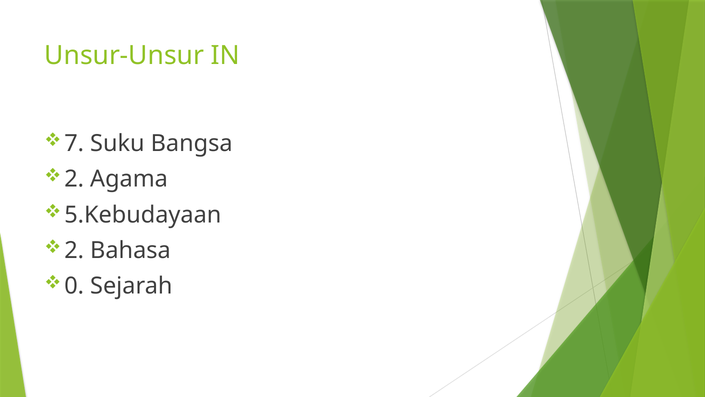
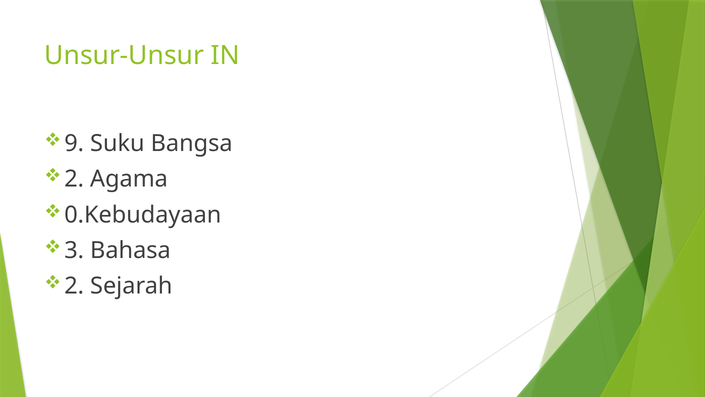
7: 7 -> 9 (74, 143)
5.Kebudayaan: 5.Kebudayaan -> 0.Kebudayaan (143, 215)
2: 2 -> 3 (74, 250)
0: 0 -> 2 (74, 286)
